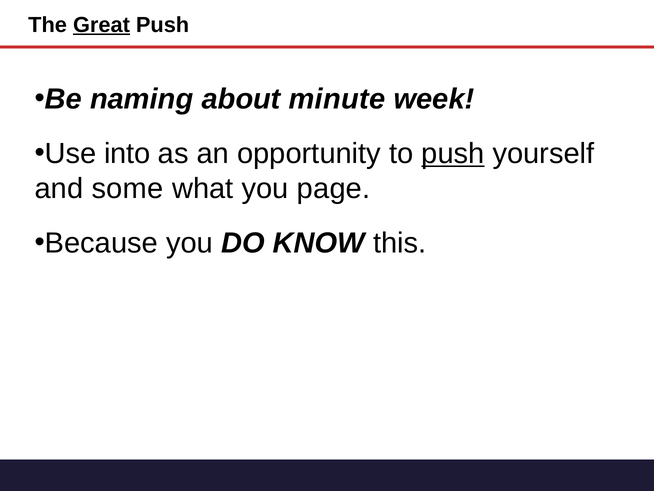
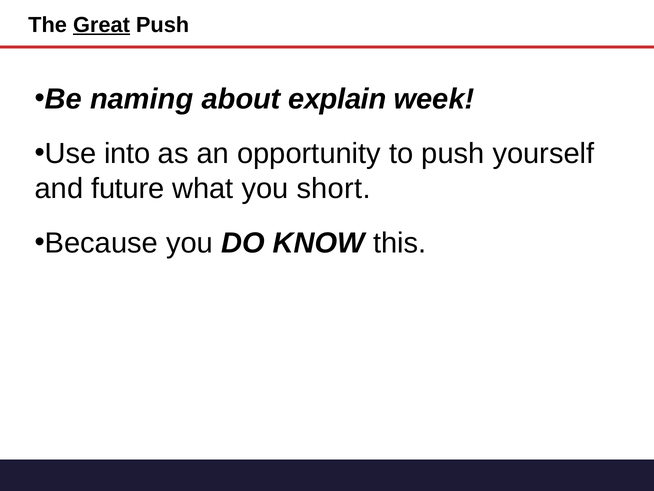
minute: minute -> explain (337, 99)
push underline: present -> none (453, 153)
some: some -> future (128, 188)
page: page -> short (334, 188)
